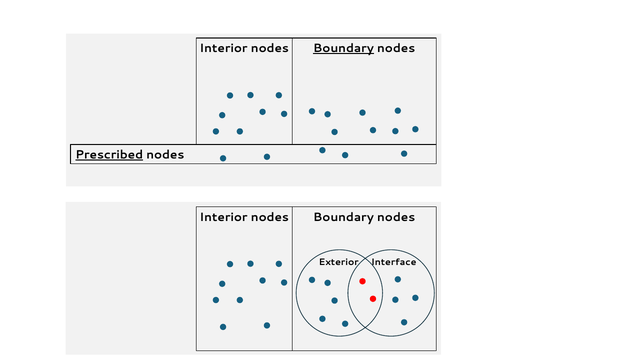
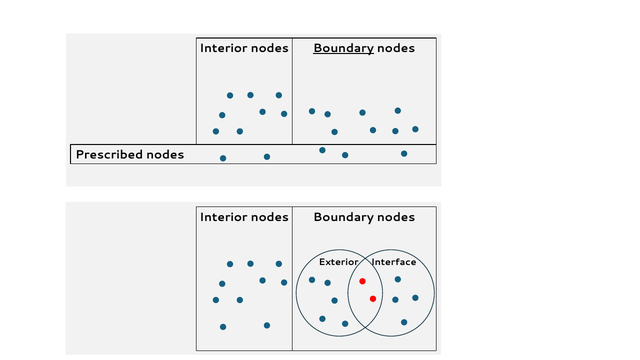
Prescribed underline: present -> none (109, 155)
